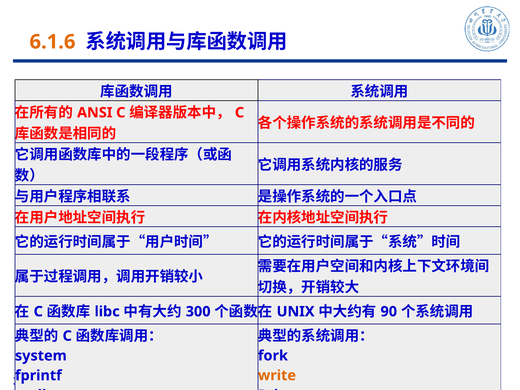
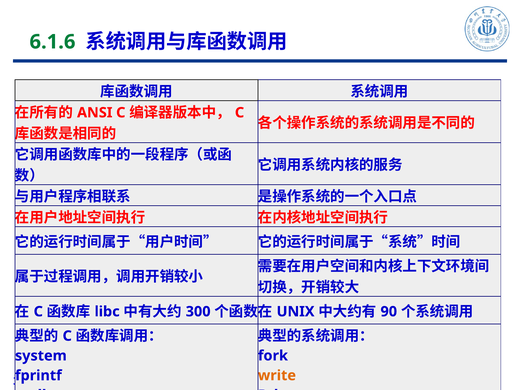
6.1.6 colour: orange -> green (52, 42)
